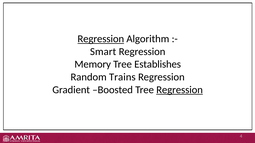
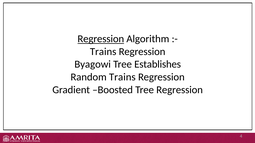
Smart: Smart -> Trains (103, 52)
Memory: Memory -> Byagowi (93, 64)
Regression underline: present -> none (180, 90)
